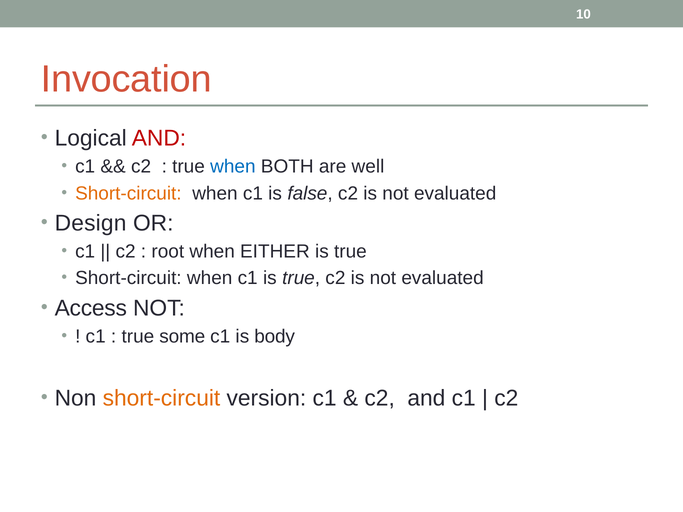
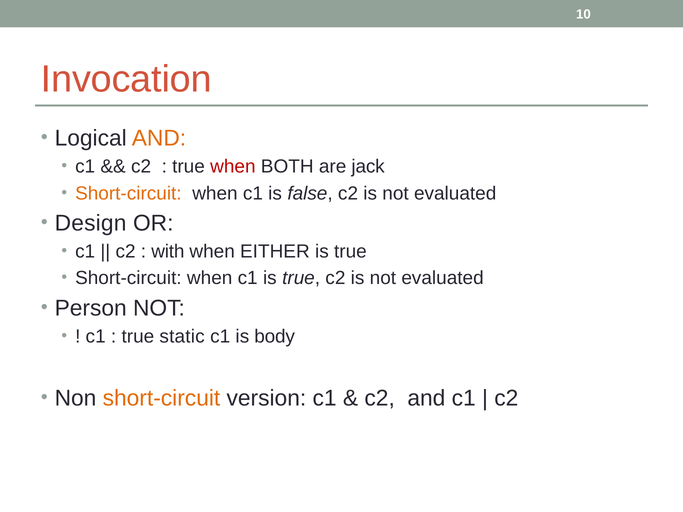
AND colour: red -> orange (159, 138)
when colour: blue -> red (233, 167)
well: well -> jack (368, 167)
root: root -> with (168, 252)
Access: Access -> Person (91, 308)
some: some -> static (182, 337)
